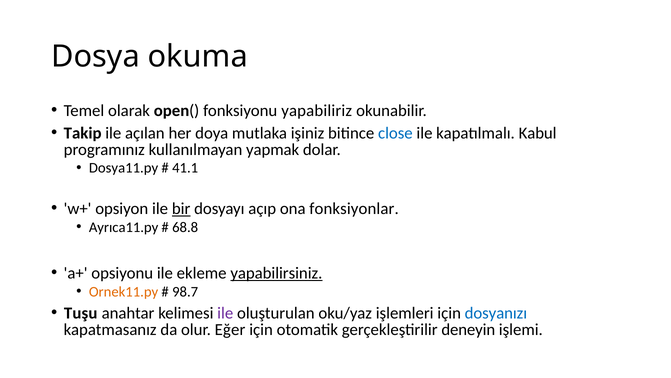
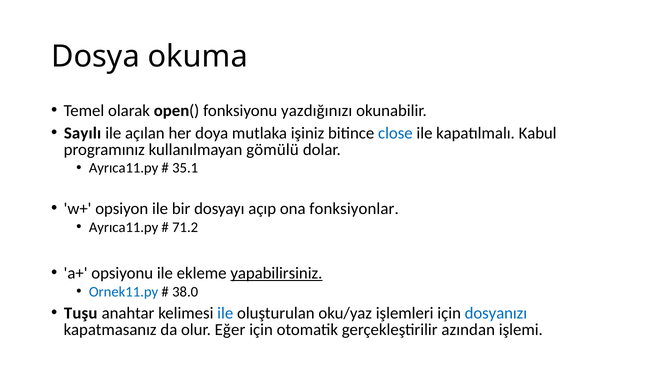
yapabiliriz: yapabiliriz -> yazdığınızı (317, 110)
Takip: Takip -> Sayılı (83, 133)
yapmak: yapmak -> gömülü (273, 149)
Dosya11.py: Dosya11.py -> Ayrıca11.py (124, 168)
41.1: 41.1 -> 35.1 (185, 168)
bir underline: present -> none (181, 208)
68.8: 68.8 -> 71.2 (185, 227)
Ornek11.py colour: orange -> blue (124, 291)
98.7: 98.7 -> 38.0 (185, 291)
ile colour: purple -> blue (225, 313)
deneyin: deneyin -> azından (468, 329)
